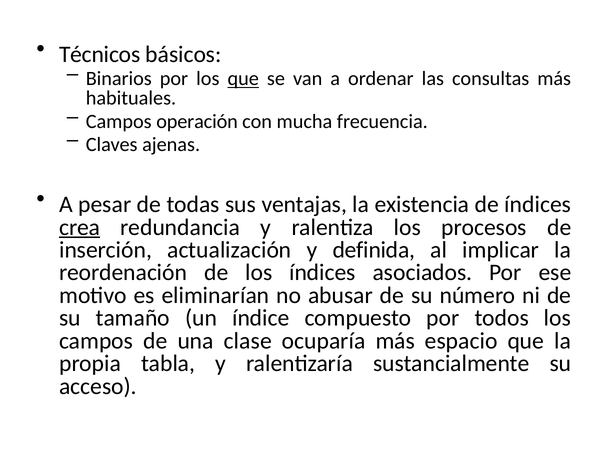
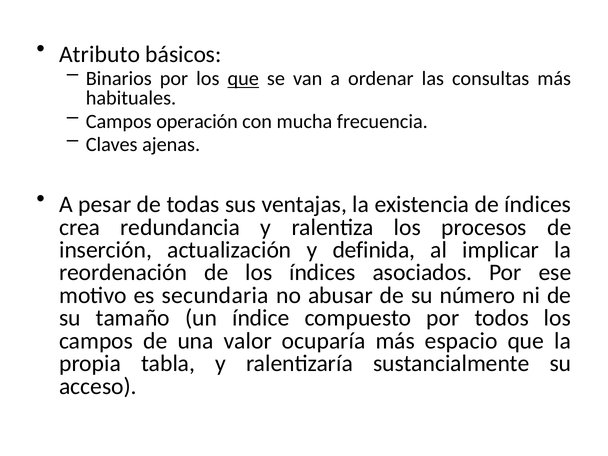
Técnicos: Técnicos -> Atributo (100, 54)
crea underline: present -> none (80, 227)
eliminarían: eliminarían -> secundaria (215, 295)
clase: clase -> valor (248, 341)
